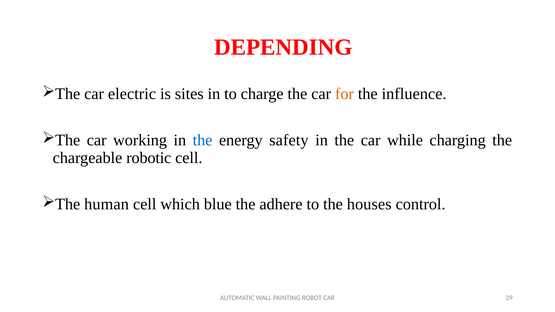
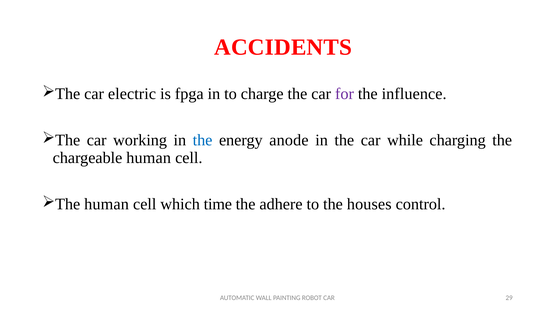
DEPENDING: DEPENDING -> ACCIDENTS (283, 47)
sites: sites -> fpga (189, 94)
for colour: orange -> purple (344, 94)
safety: safety -> anode (289, 140)
chargeable robotic: robotic -> human (149, 158)
blue: blue -> time (218, 204)
